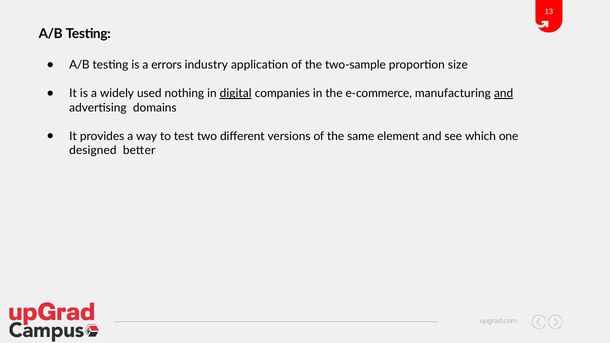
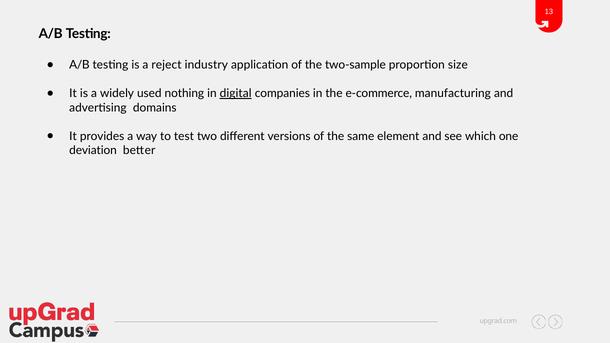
errors: errors -> reject (166, 65)
and underline: present -> none (504, 94)
designed: designed -> deviation (93, 150)
